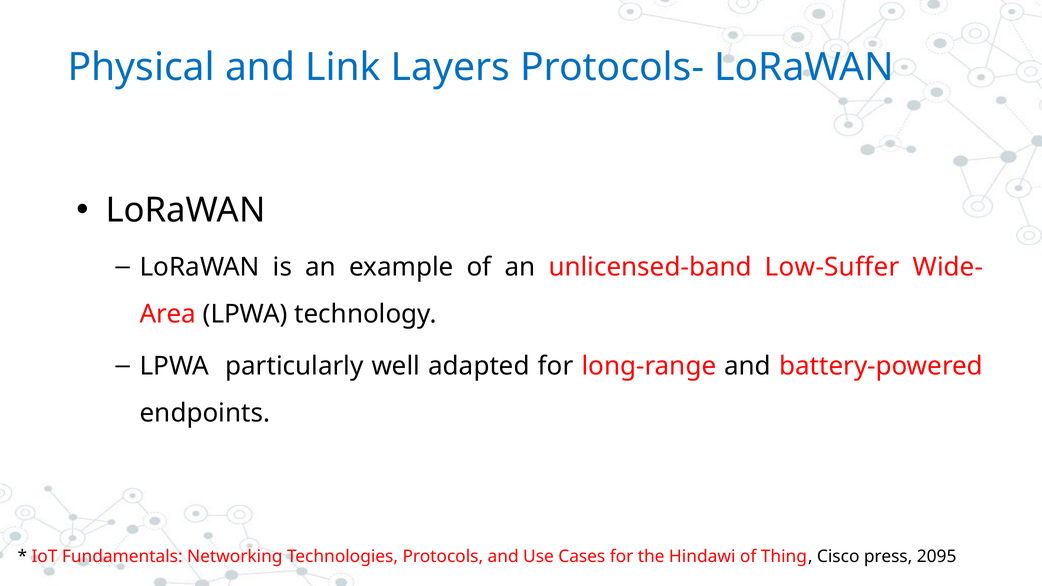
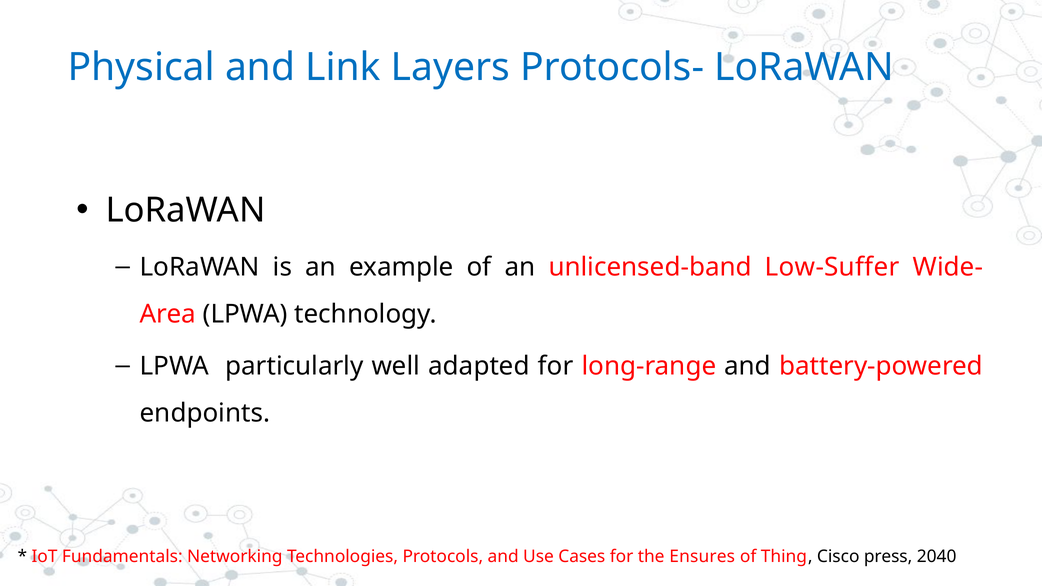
Hindawi: Hindawi -> Ensures (702, 556)
2095: 2095 -> 2040 (937, 556)
